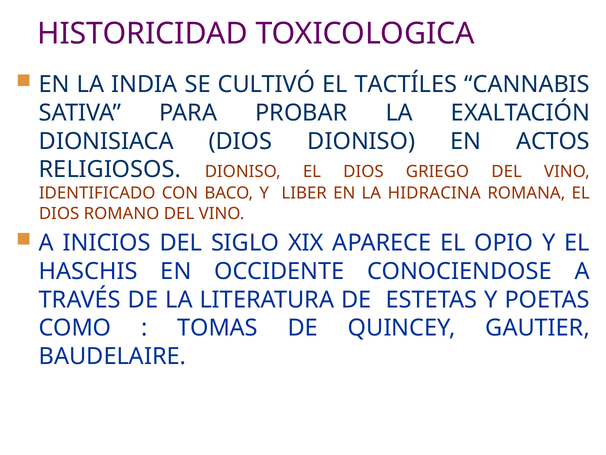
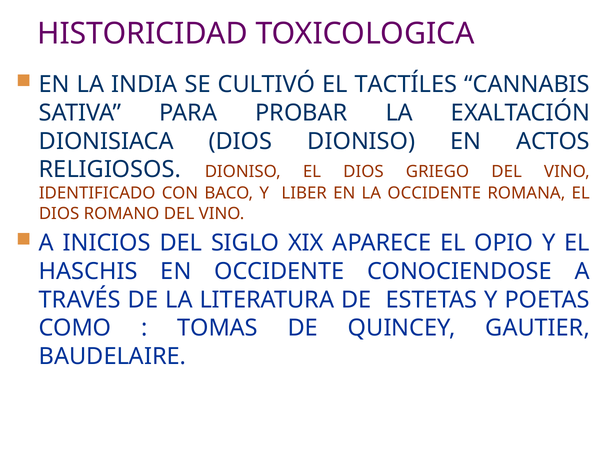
LA HIDRACINA: HIDRACINA -> OCCIDENTE (434, 193)
